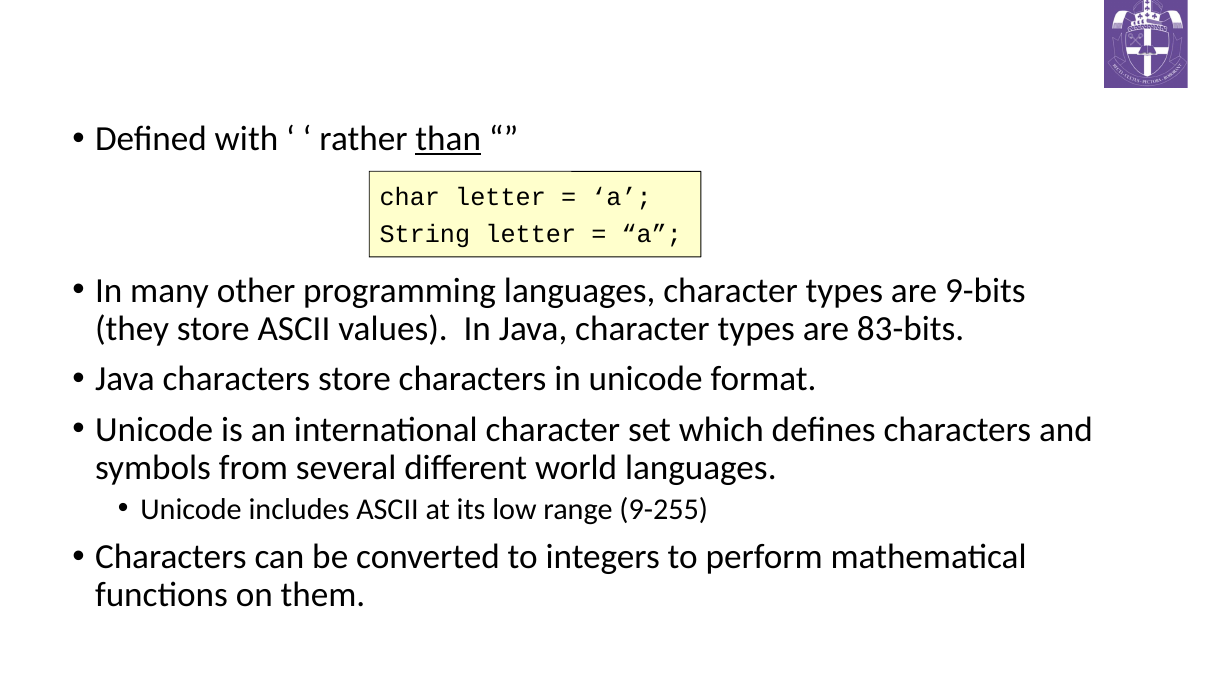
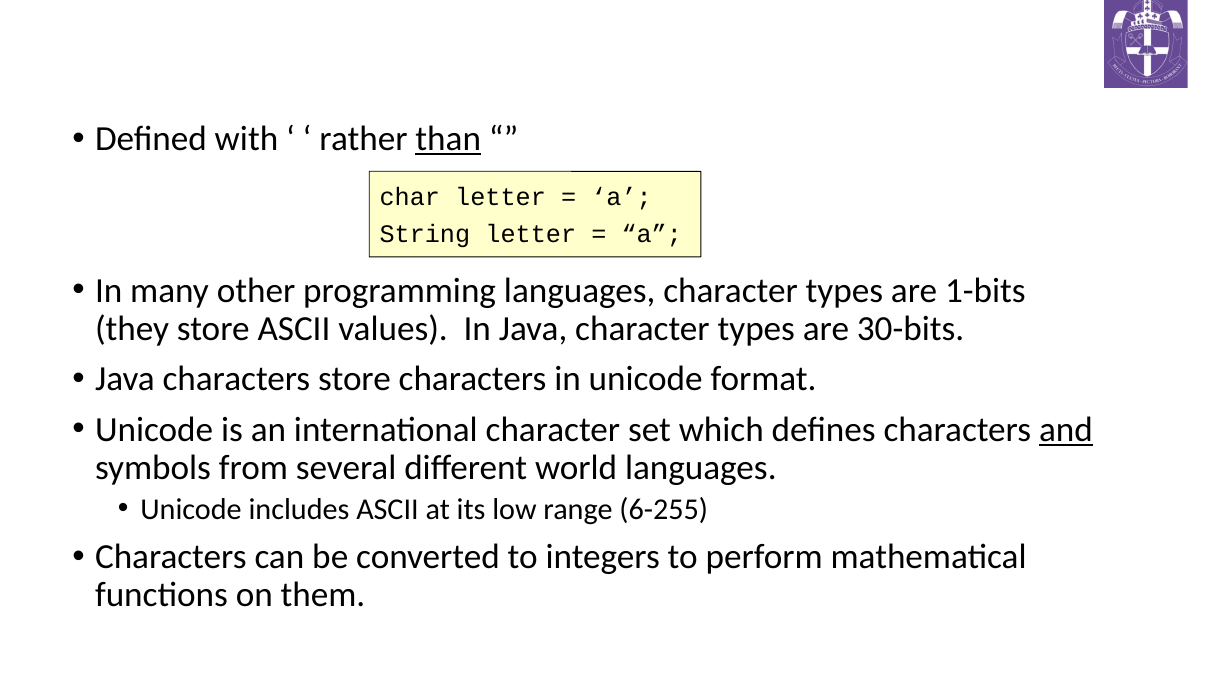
9-bits: 9-bits -> 1-bits (985, 290)
83-bits: 83-bits -> 30-bits (911, 328)
and underline: none -> present (1066, 430)
9-255: 9-255 -> 6-255 (664, 509)
